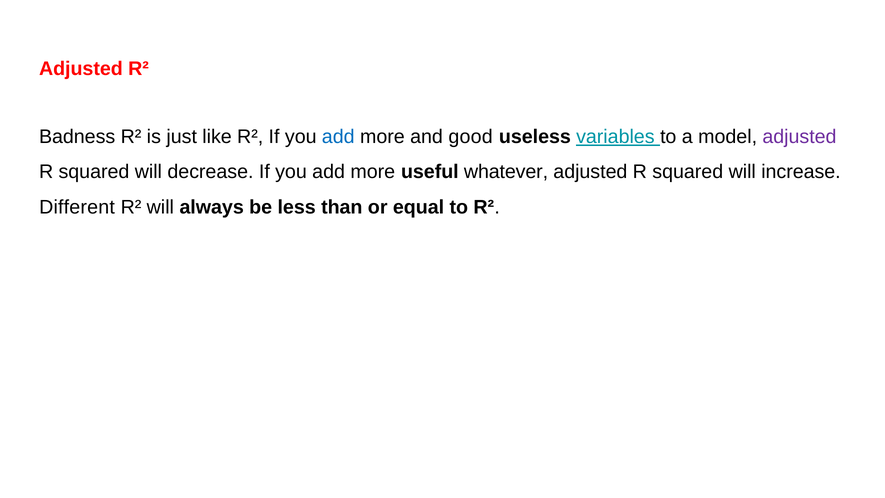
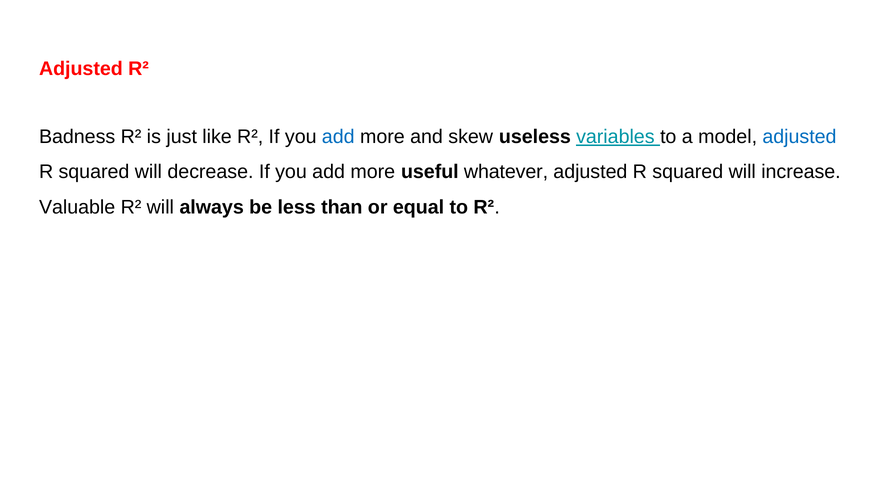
good: good -> skew (471, 136)
adjusted colour: purple -> blue (799, 136)
Different: Different -> Valuable (77, 207)
